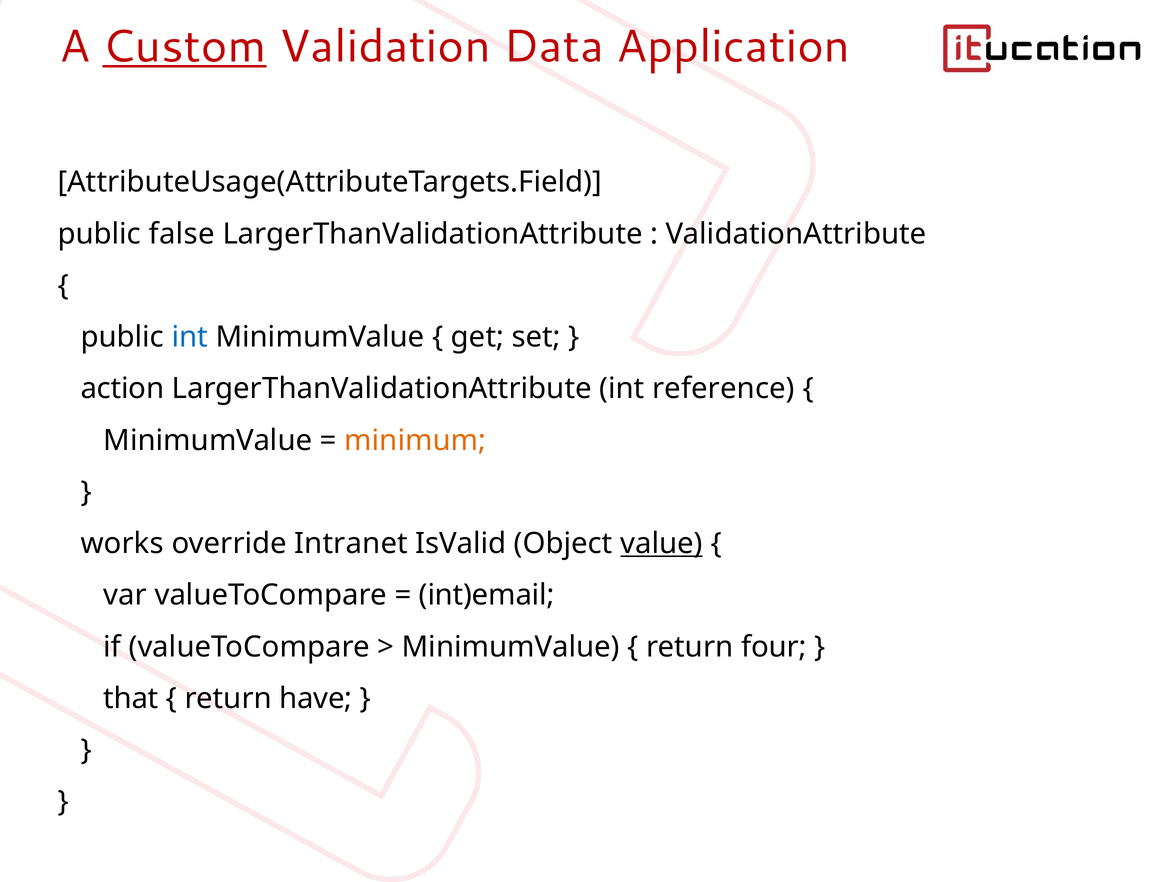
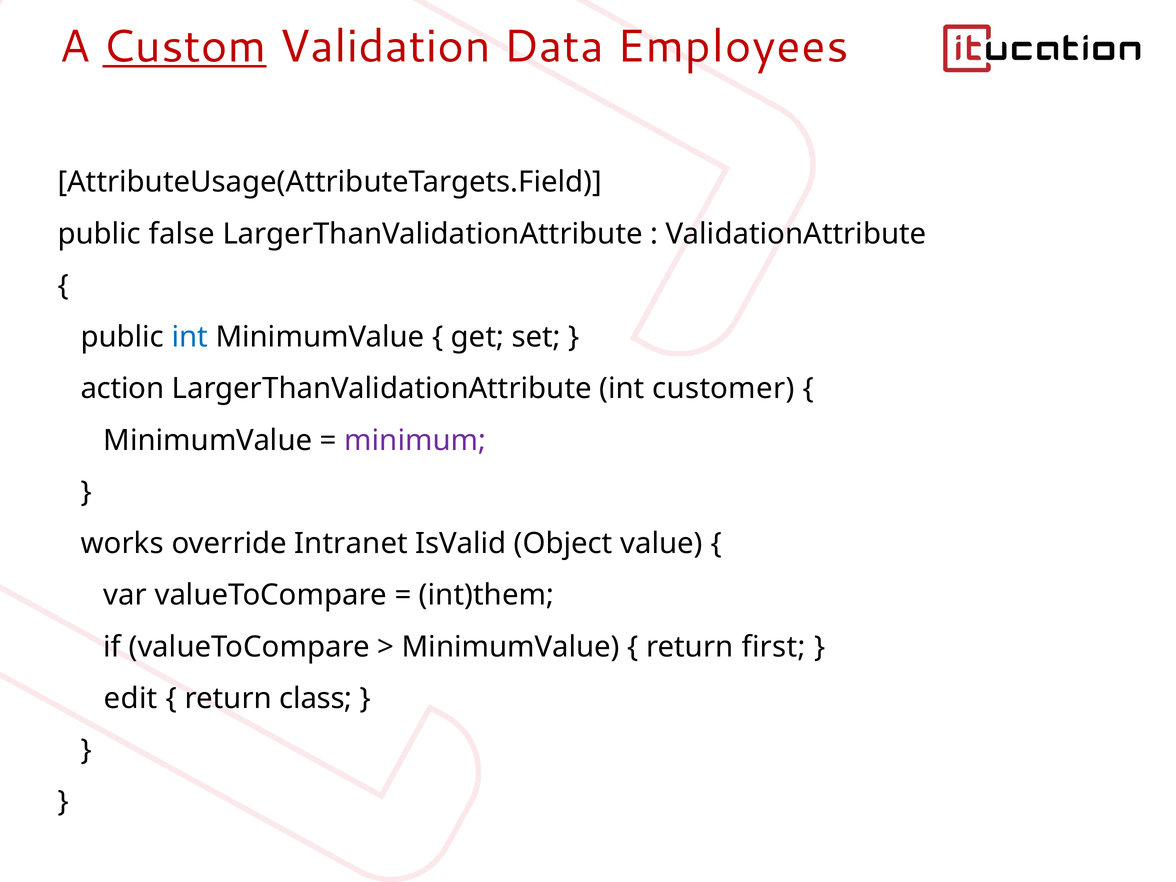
Application: Application -> Employees (733, 46)
reference: reference -> customer (723, 389)
minimum colour: orange -> purple (415, 440)
value underline: present -> none (662, 544)
int)email: int)email -> int)them (487, 595)
four: four -> first (774, 647)
that: that -> edit (131, 698)
have: have -> class (316, 698)
